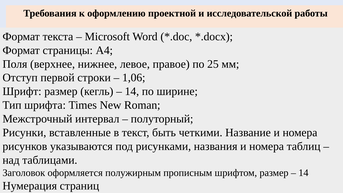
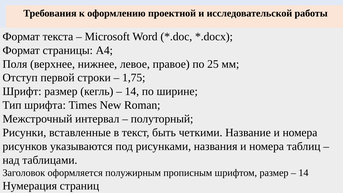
1,06: 1,06 -> 1,75 (134, 78)
